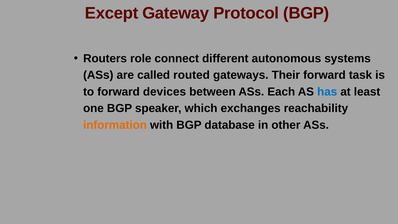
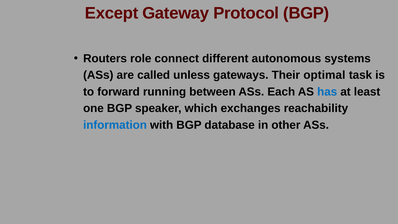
routed: routed -> unless (192, 75)
Their forward: forward -> optimal (324, 75)
devices: devices -> running (165, 92)
information colour: orange -> blue (115, 125)
